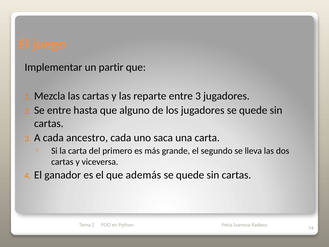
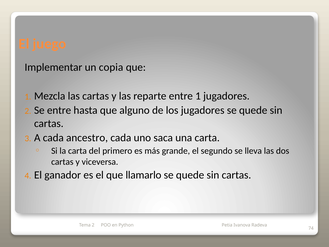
partir: partir -> copia (111, 67)
entre 3: 3 -> 1 (198, 96)
además: además -> llamarlo (143, 175)
